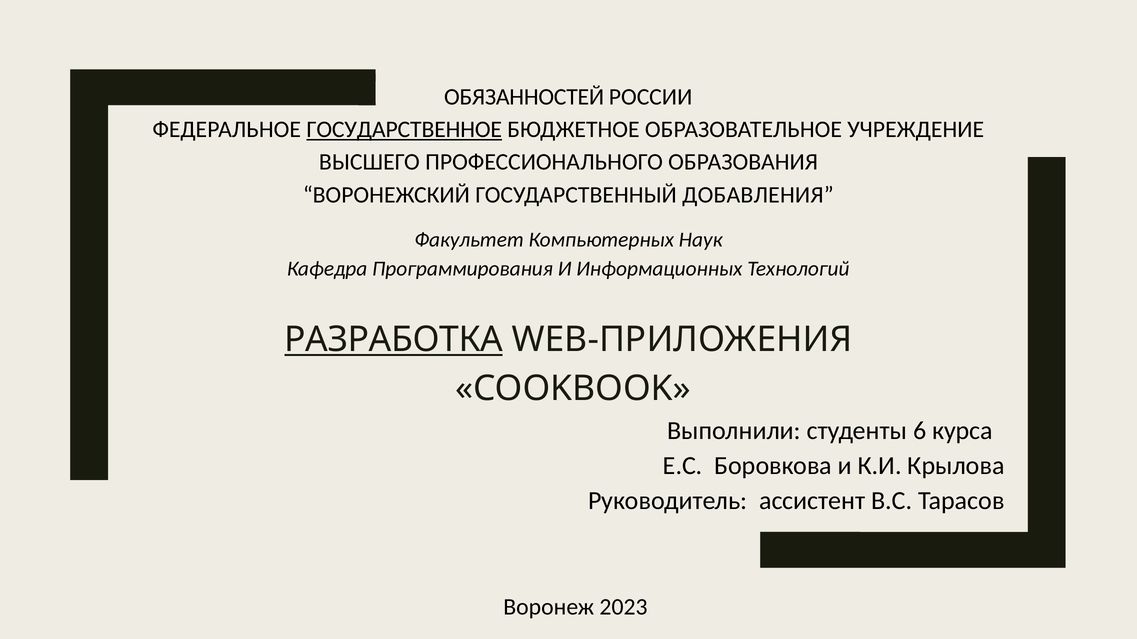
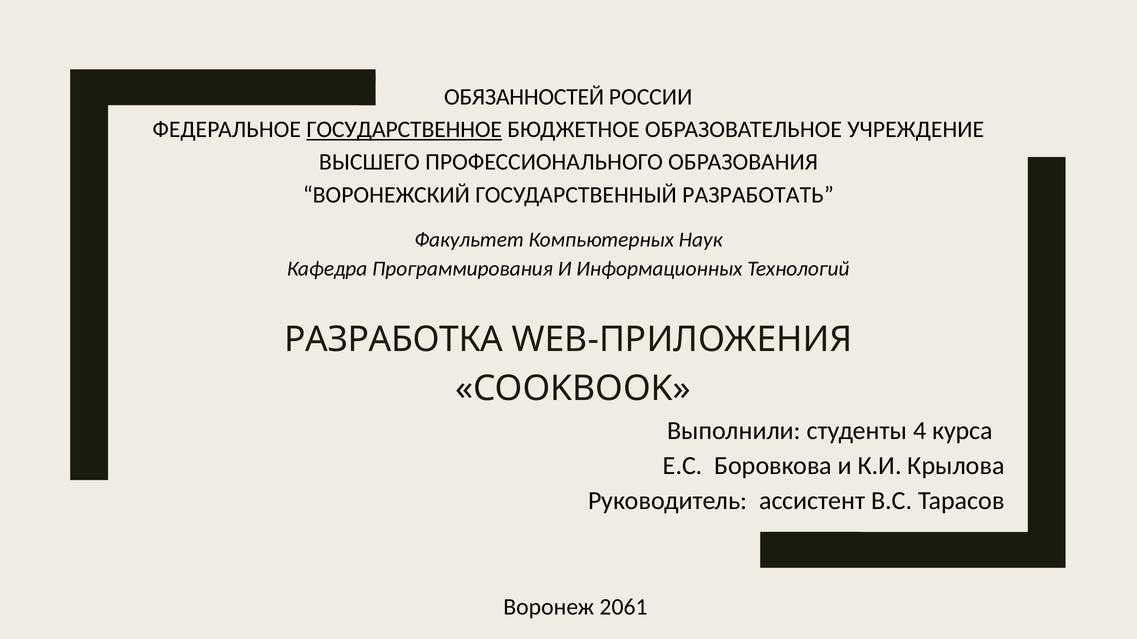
ДОБАВЛЕНИЯ: ДОБАВЛЕНИЯ -> РАЗРАБОТАТЬ (758, 195)
РАЗРАБОТКА underline: present -> none (394, 340)
6: 6 -> 4 (920, 431)
2023: 2023 -> 2061 (624, 608)
